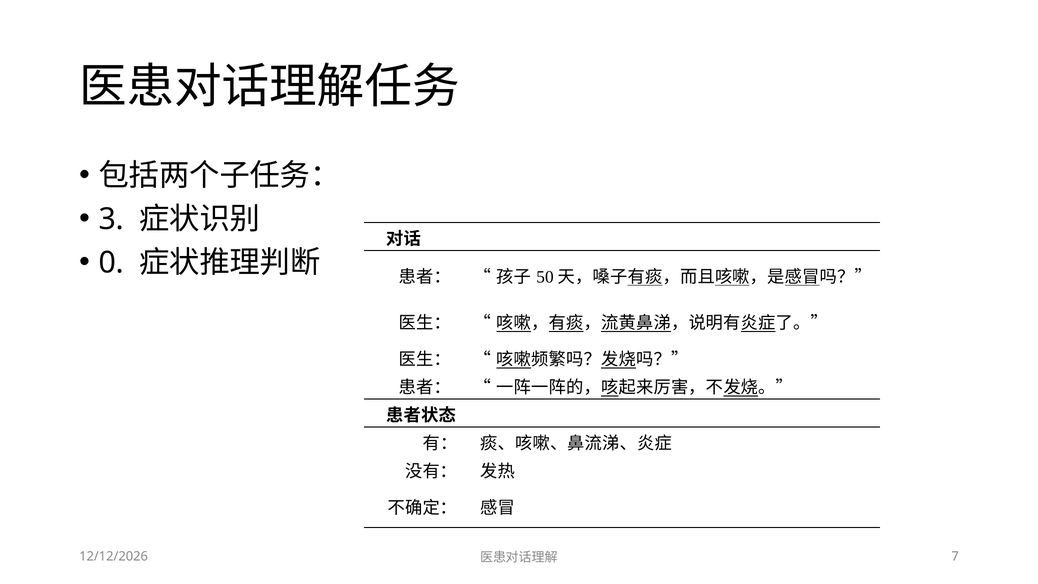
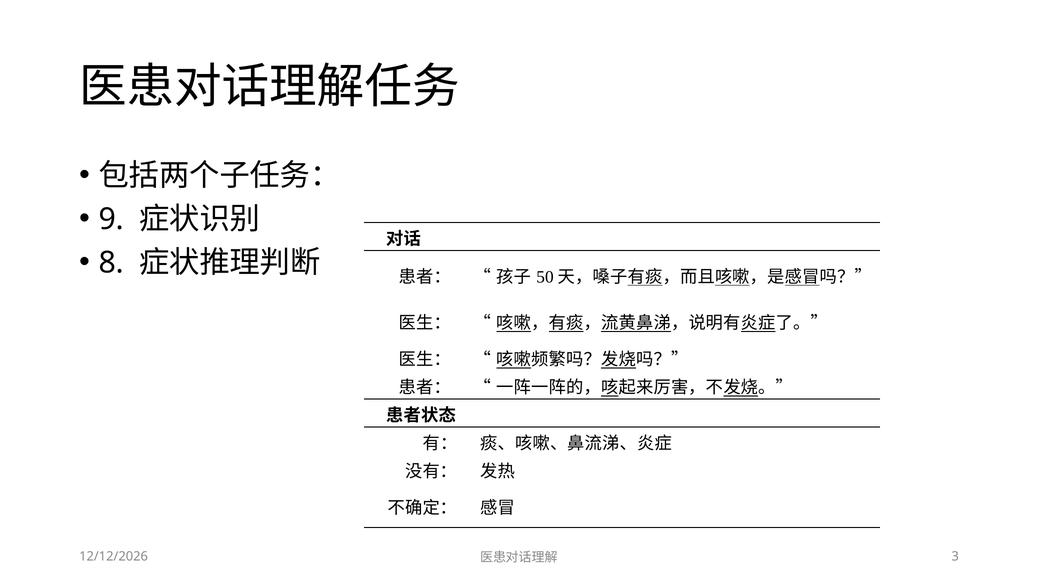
3: 3 -> 9 (111, 219)
0: 0 -> 8 (111, 263)
7: 7 -> 3 (955, 557)
